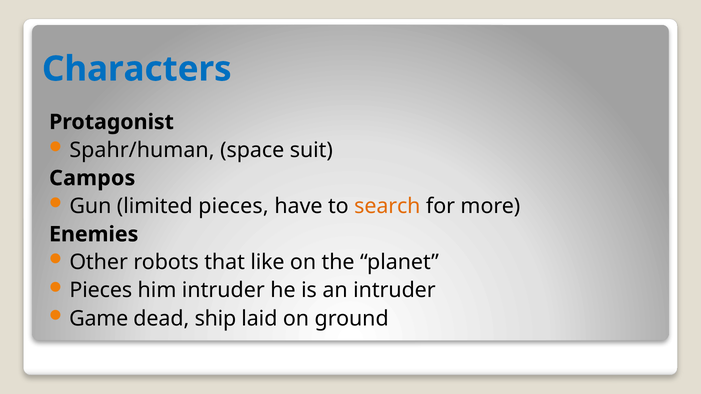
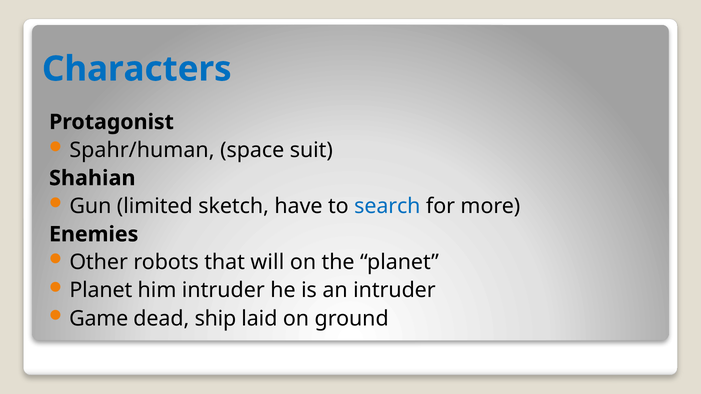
Campos: Campos -> Shahian (92, 178)
limited pieces: pieces -> sketch (234, 206)
search colour: orange -> blue (387, 206)
like: like -> will (267, 263)
Pieces: Pieces -> Planet (101, 291)
